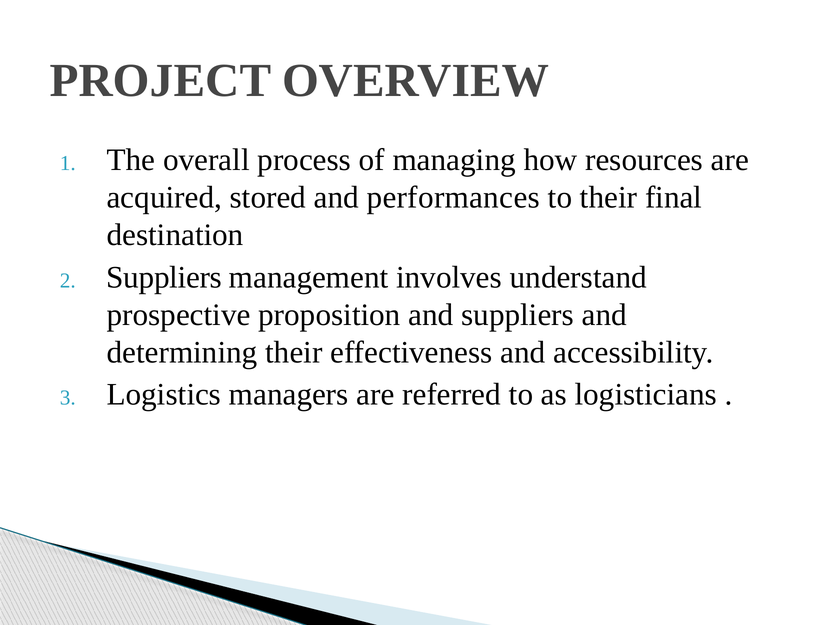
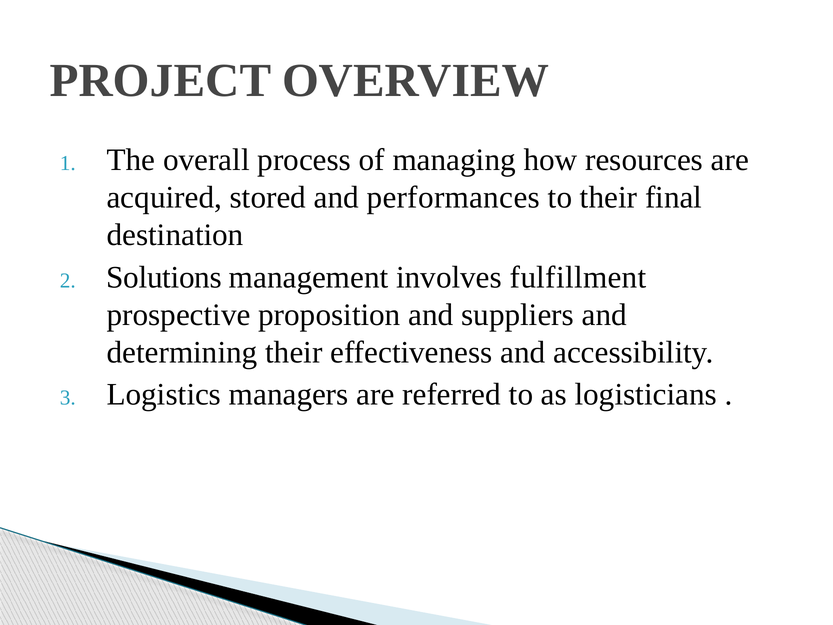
Suppliers: Suppliers -> Solutions (164, 277)
understand: understand -> fulfillment (578, 277)
